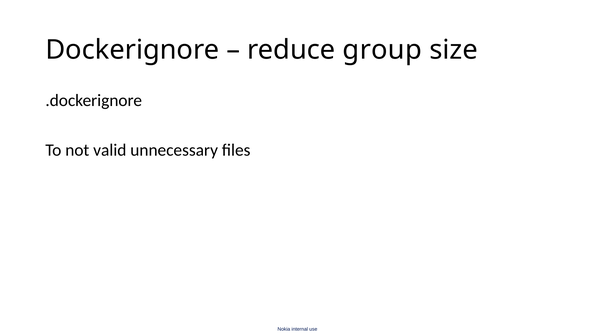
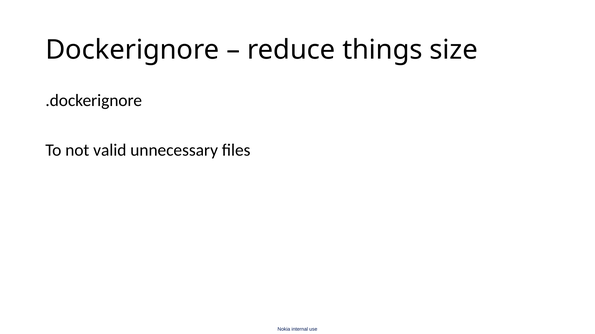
group: group -> things (382, 50)
